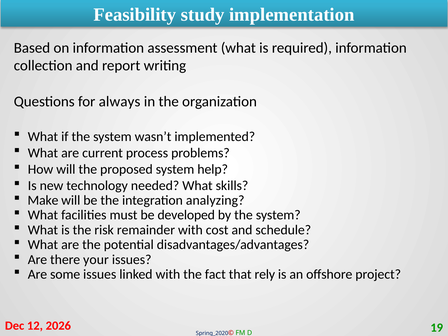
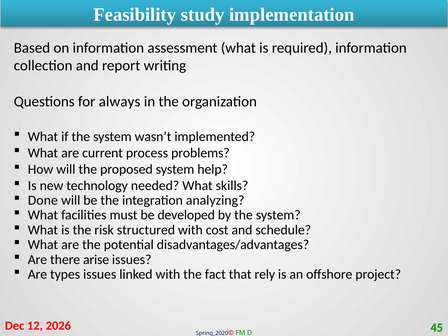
Make: Make -> Done (43, 200)
remainder: remainder -> structured (146, 230)
your: your -> arise (96, 259)
some: some -> types (65, 274)
19: 19 -> 45 (437, 328)
